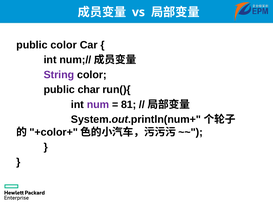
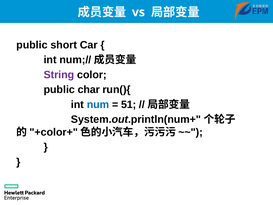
public color: color -> short (64, 45)
num colour: purple -> blue (98, 104)
81: 81 -> 51 (129, 104)
